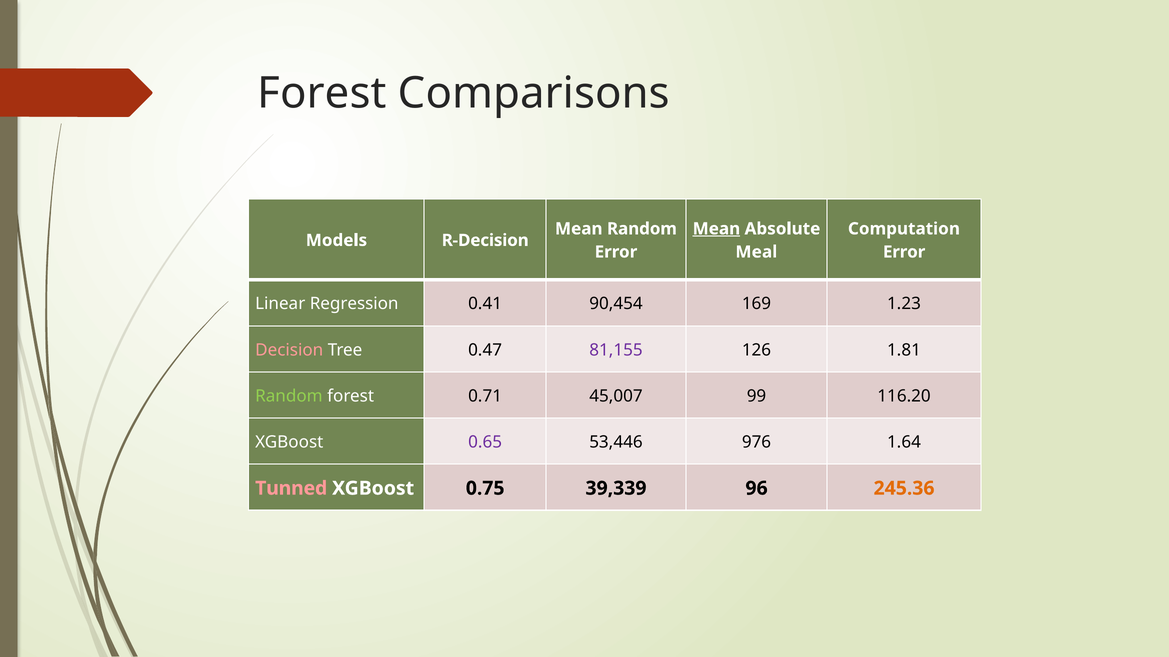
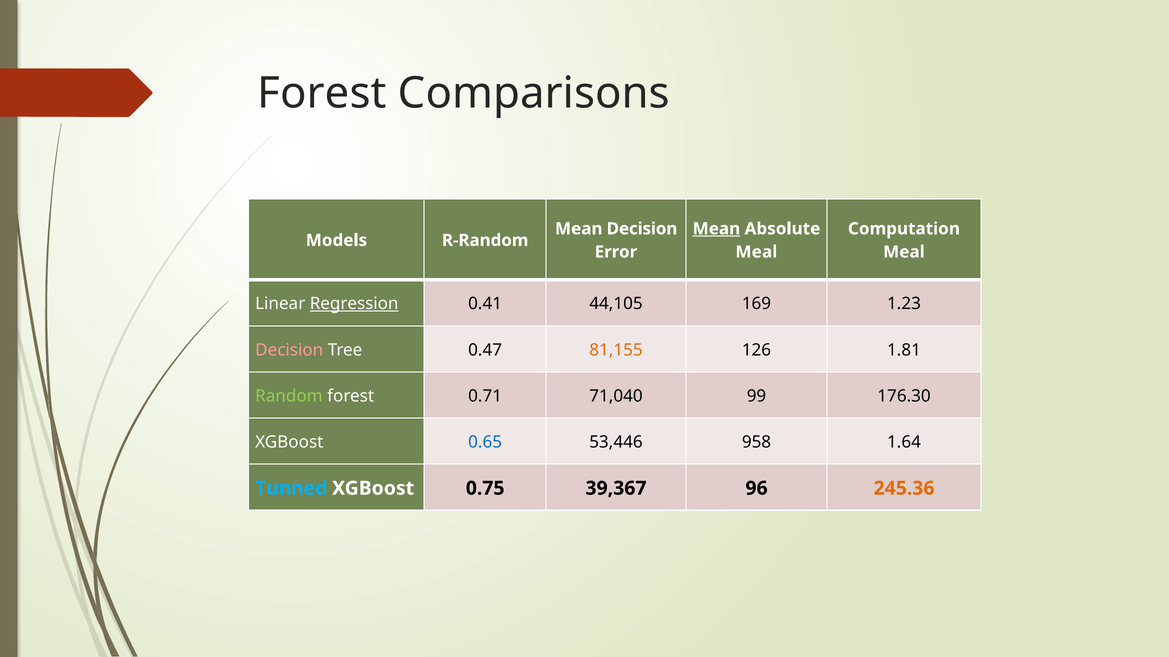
Mean Random: Random -> Decision (642, 229)
R-Decision: R-Decision -> R-Random (485, 241)
Error: Error -> Meal (904, 252)
Regression underline: none -> present (354, 304)
90,454: 90,454 -> 44,105 (616, 304)
81,155 colour: purple -> orange (616, 350)
45,007: 45,007 -> 71,040 (616, 396)
116.20: 116.20 -> 176.30 (904, 396)
0.65 colour: purple -> blue (485, 442)
976: 976 -> 958 (757, 442)
Tunned colour: pink -> light blue (291, 489)
39,339: 39,339 -> 39,367 (616, 489)
